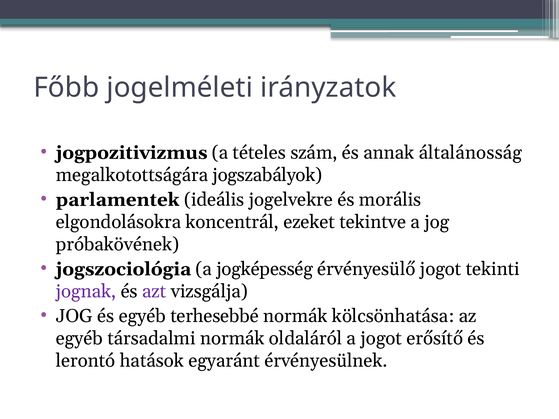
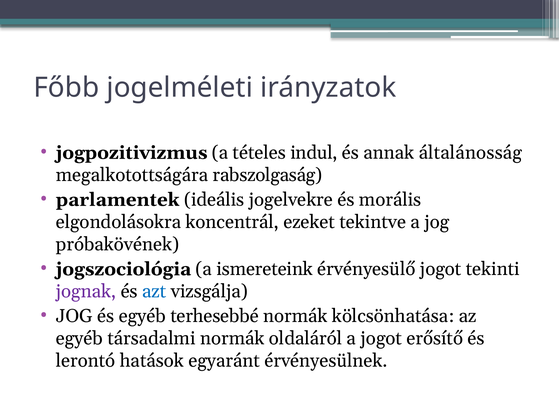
szám: szám -> indul (314, 153)
jogszabályok: jogszabályok -> rabszolgaság (267, 175)
jogképesség: jogképesség -> ismereteink (265, 269)
azt colour: purple -> blue (154, 292)
